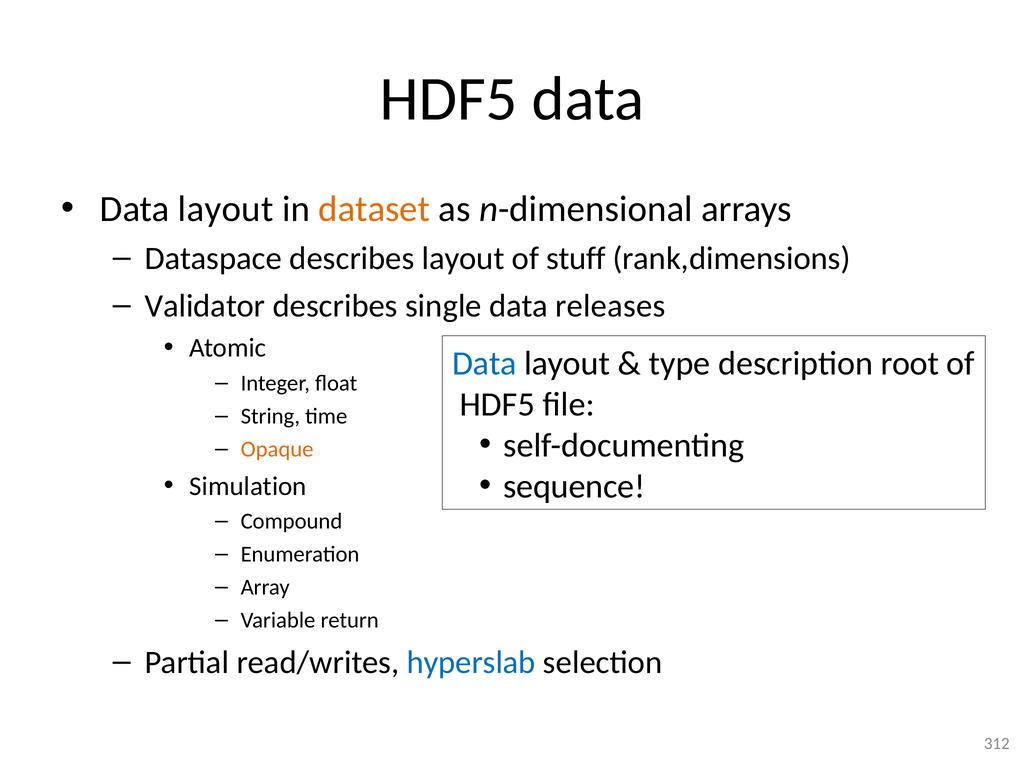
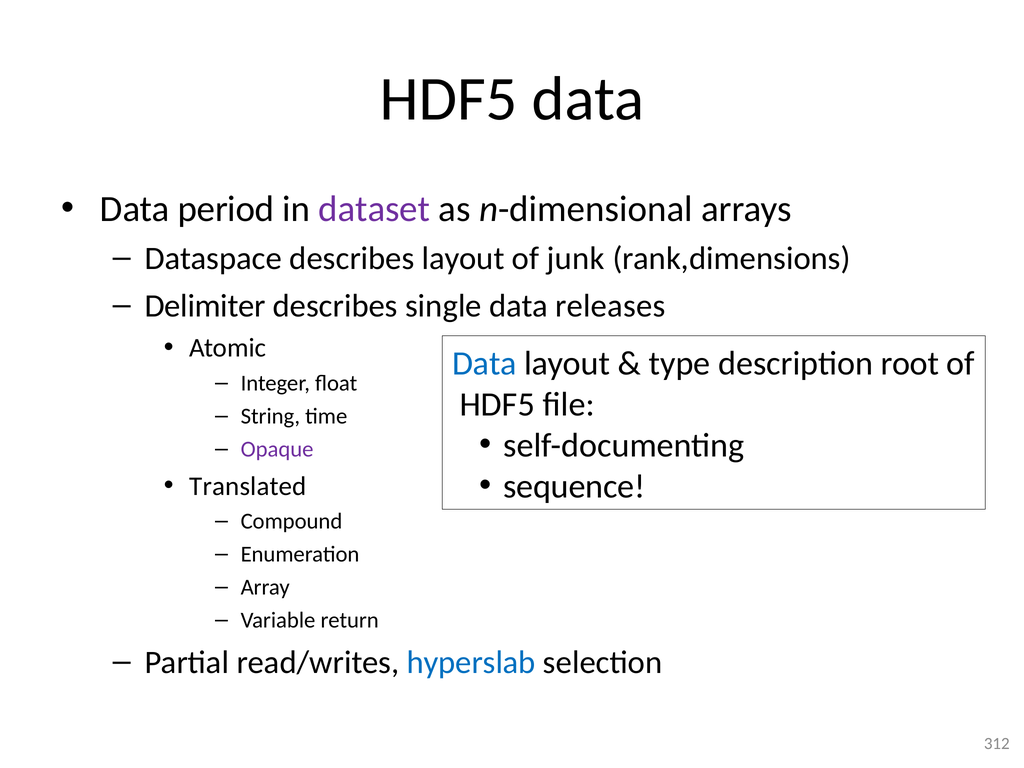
layout: layout -> period (226, 209)
dataset colour: orange -> purple (374, 209)
stuff: stuff -> junk (576, 259)
Validator: Validator -> Delimiter (205, 306)
Opaque colour: orange -> purple (277, 449)
Simulation: Simulation -> Translated (248, 486)
